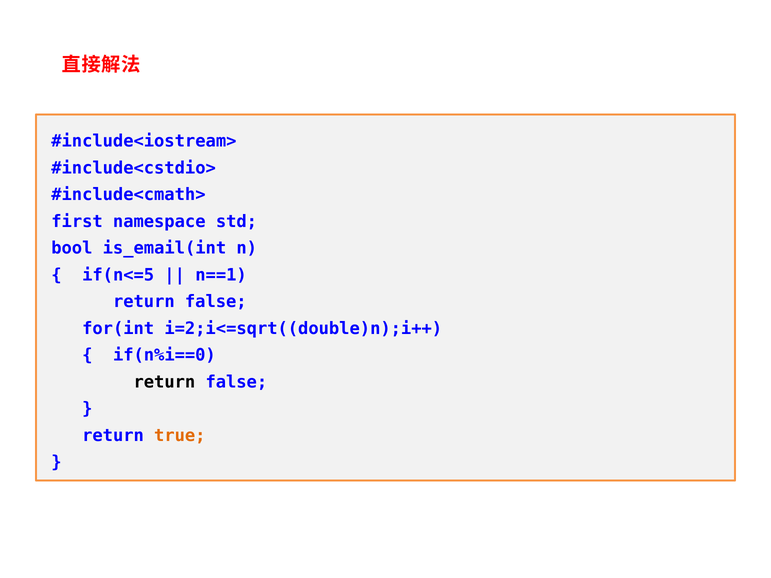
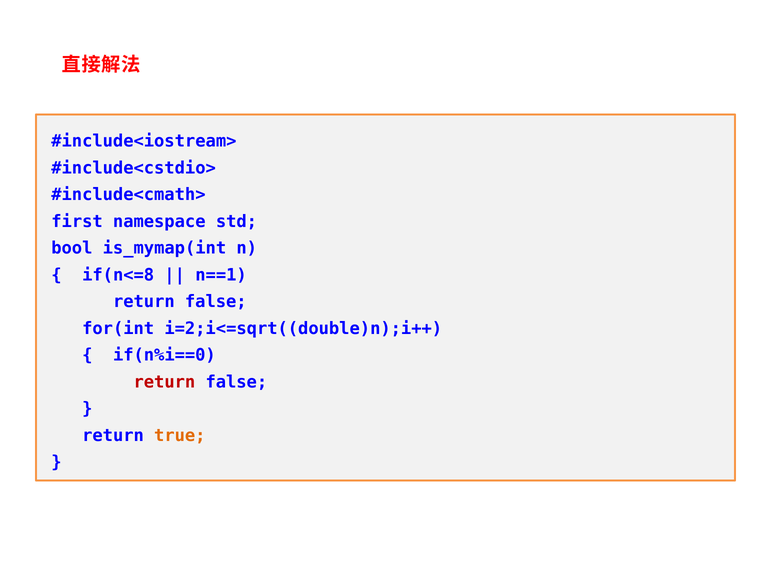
is_email(int: is_email(int -> is_mymap(int (164, 248)
if(n<=5: if(n<=5 -> if(n<=8 (118, 275)
return colour: black -> red (164, 382)
